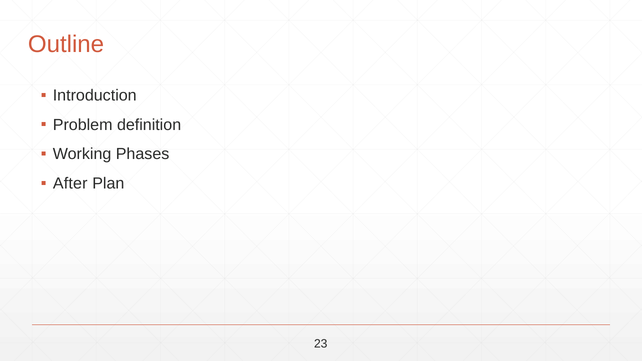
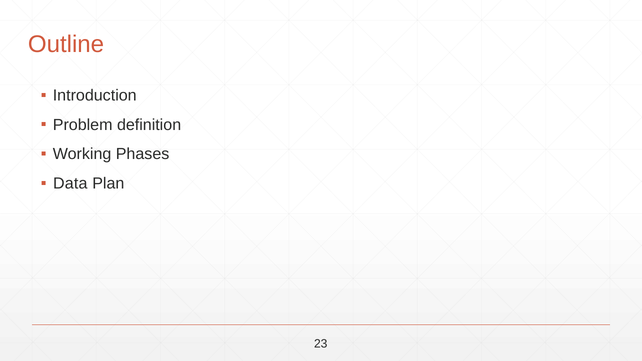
After: After -> Data (70, 184)
